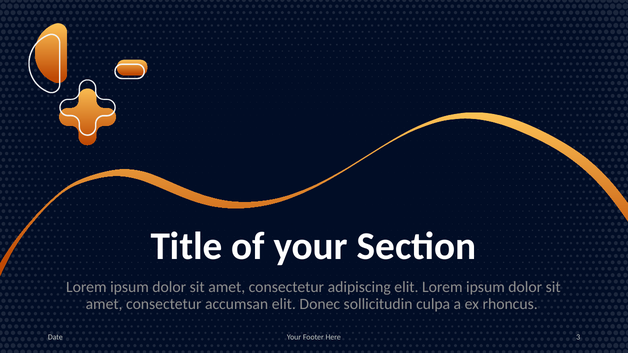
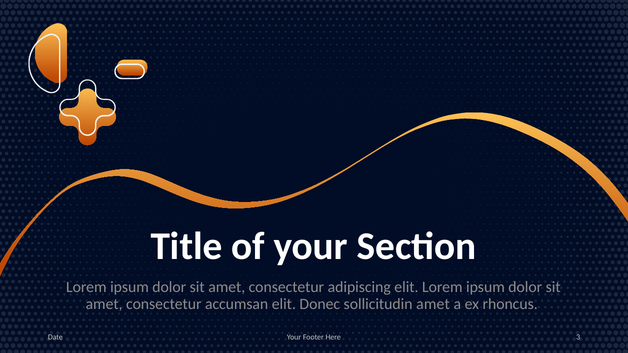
sollicitudin culpa: culpa -> amet (433, 304)
